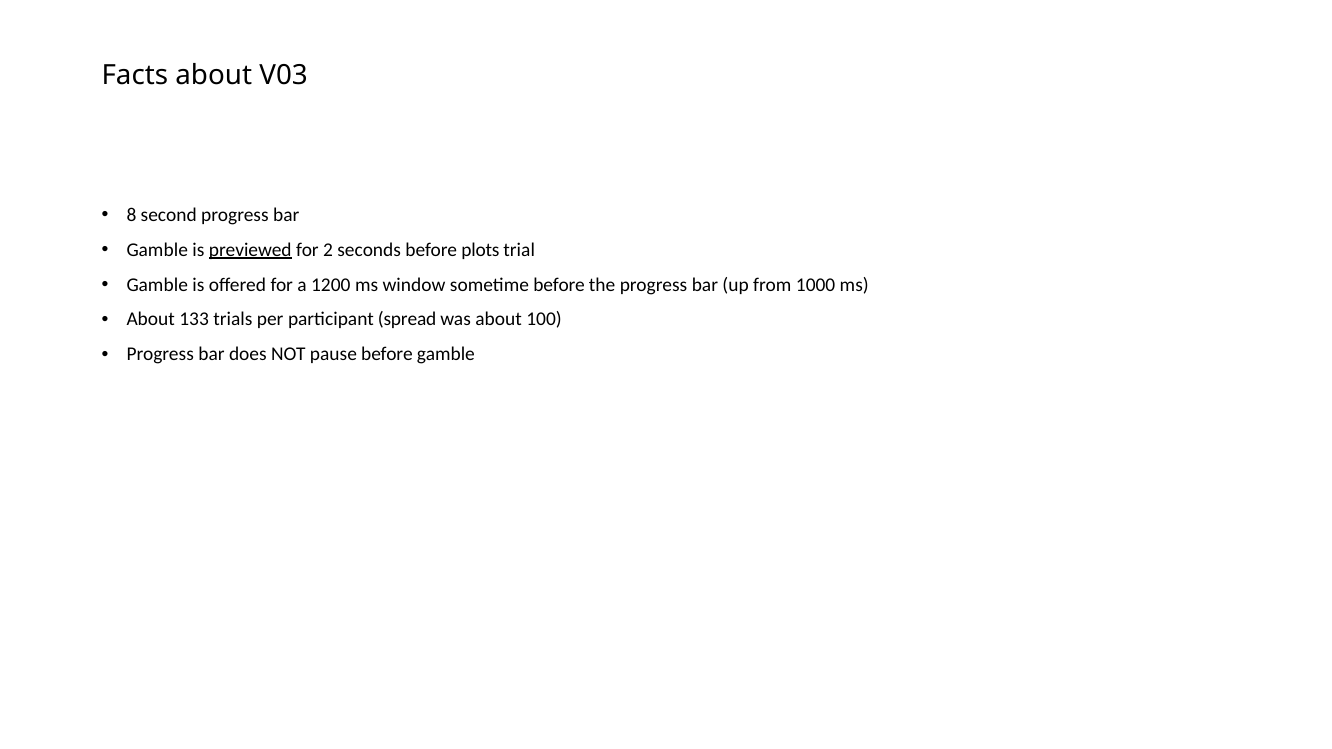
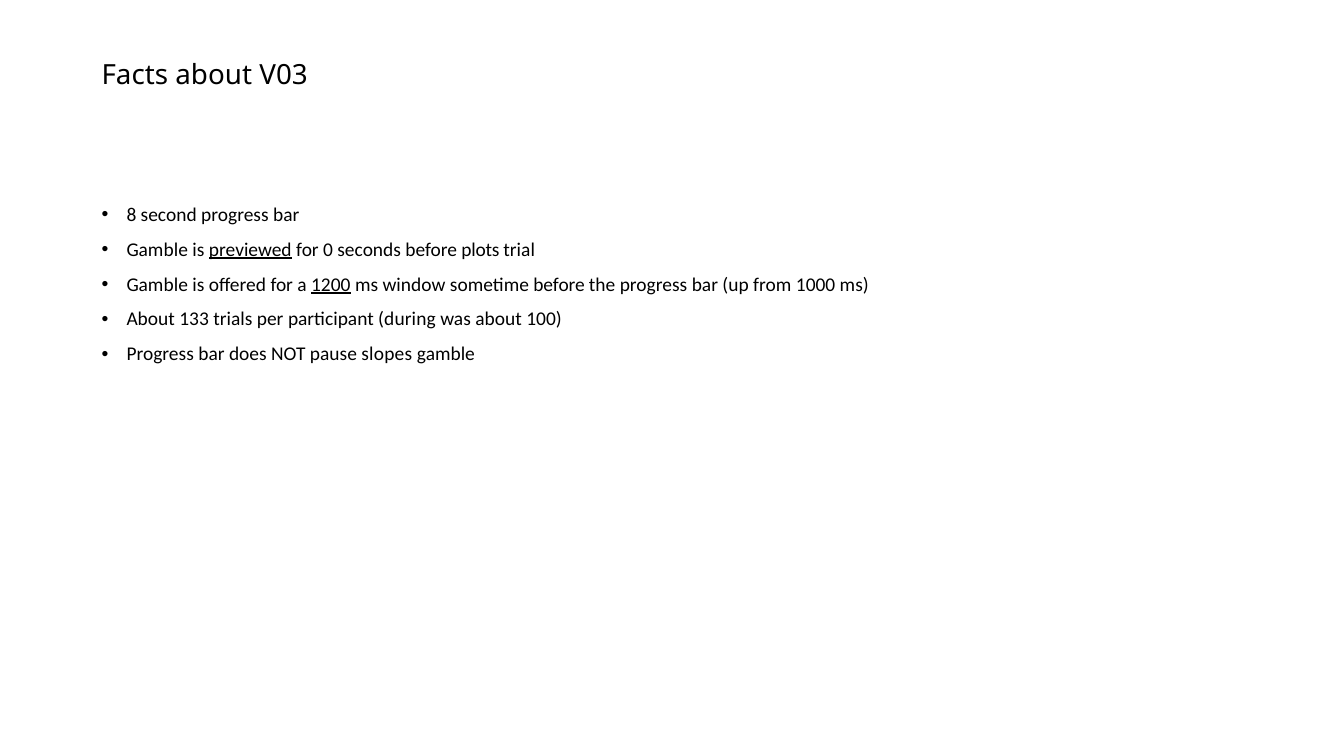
2: 2 -> 0 (328, 250)
1200 underline: none -> present (331, 285)
spread: spread -> during (407, 320)
pause before: before -> slopes (387, 355)
